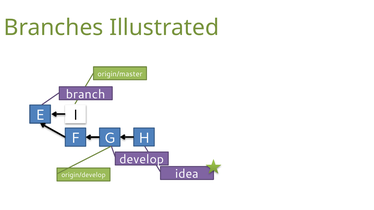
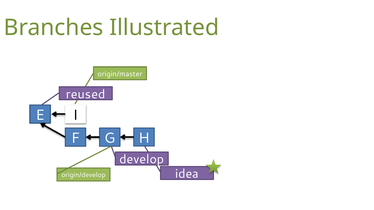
branch: branch -> reused (86, 94)
